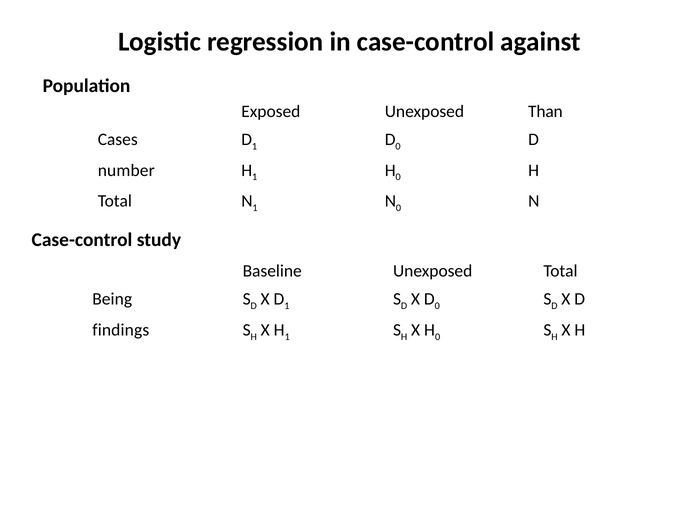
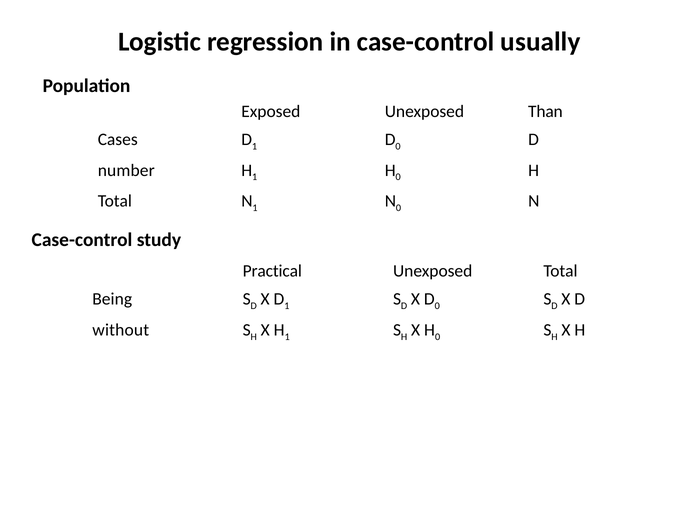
against: against -> usually (541, 42)
Baseline: Baseline -> Practical (272, 271)
findings: findings -> without (121, 330)
